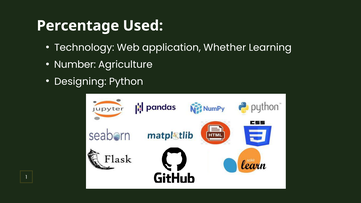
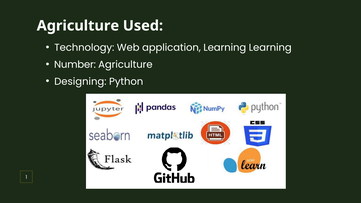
Percentage: Percentage -> Agriculture (78, 26)
application Whether: Whether -> Learning (225, 48)
